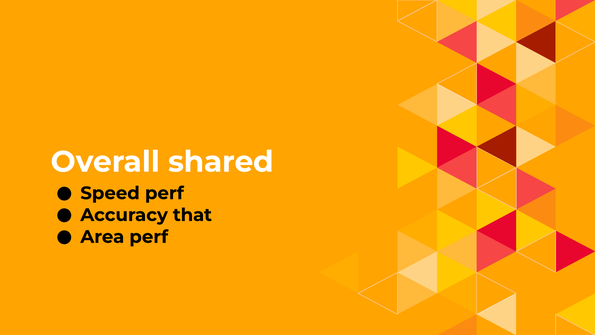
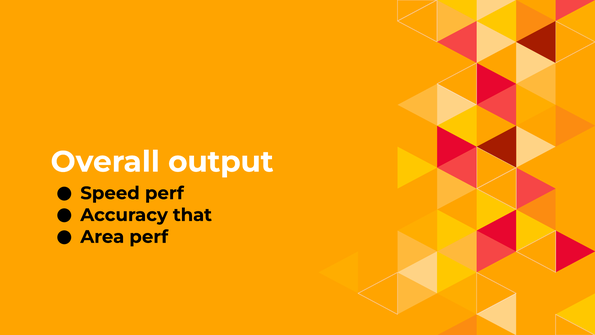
shared: shared -> output (221, 162)
